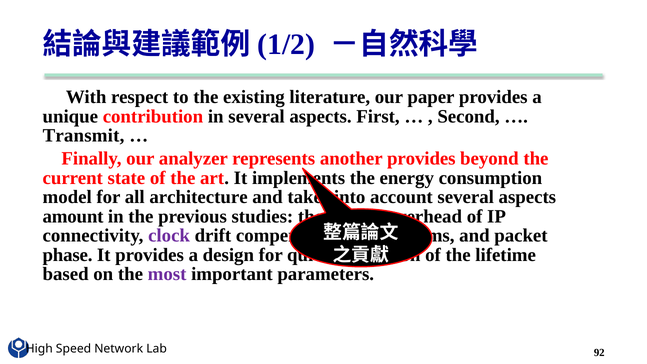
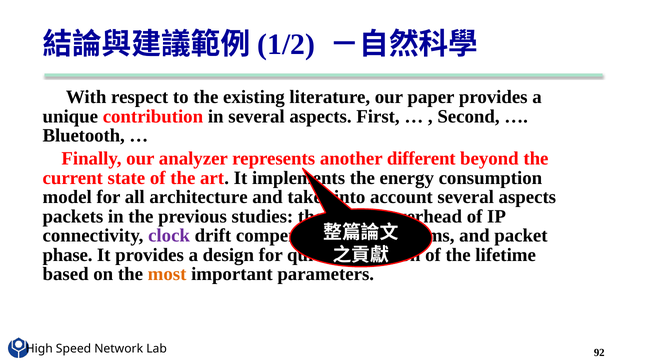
Transmit: Transmit -> Bluetooth (84, 136)
another provides: provides -> different (421, 159)
amount: amount -> packets (73, 216)
most colour: purple -> orange (167, 274)
